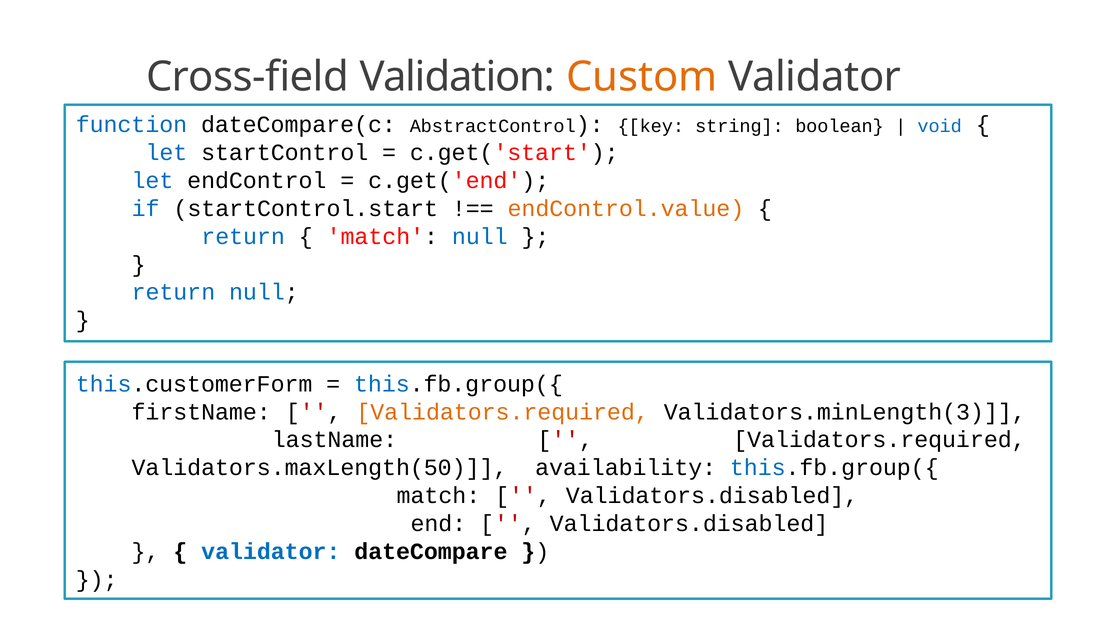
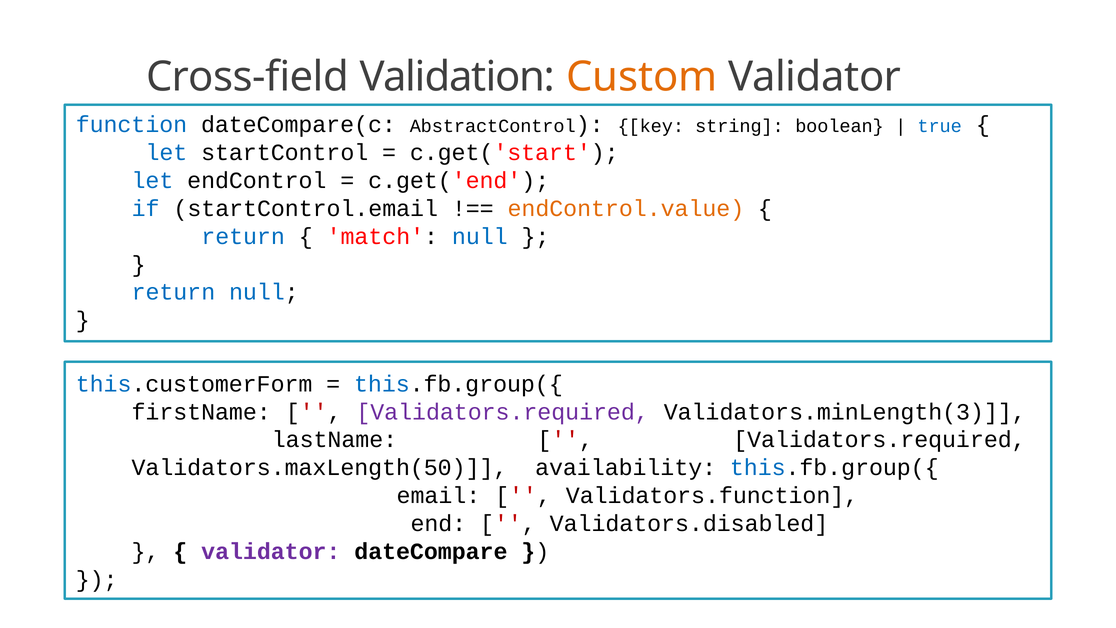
void: void -> true (940, 126)
startControl.start: startControl.start -> startControl.email (306, 208)
Validators.required colour: orange -> purple (503, 412)
match: match -> email (438, 496)
Validators.disabled: Validators.disabled -> Validators.function (712, 496)
validator colour: blue -> purple (271, 551)
